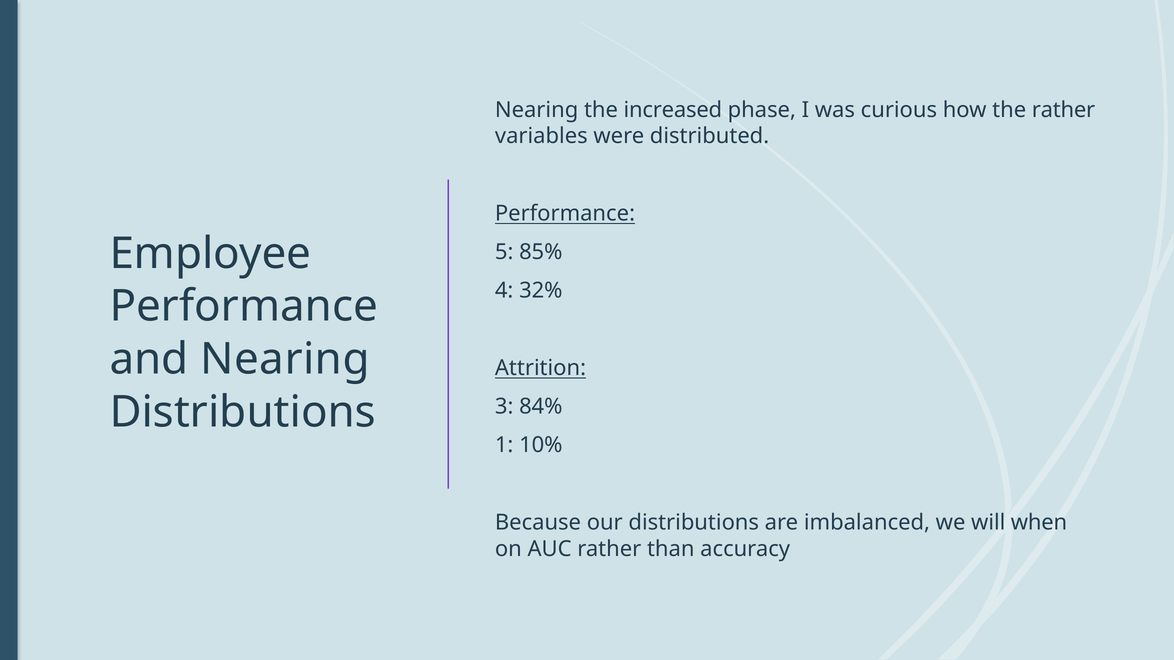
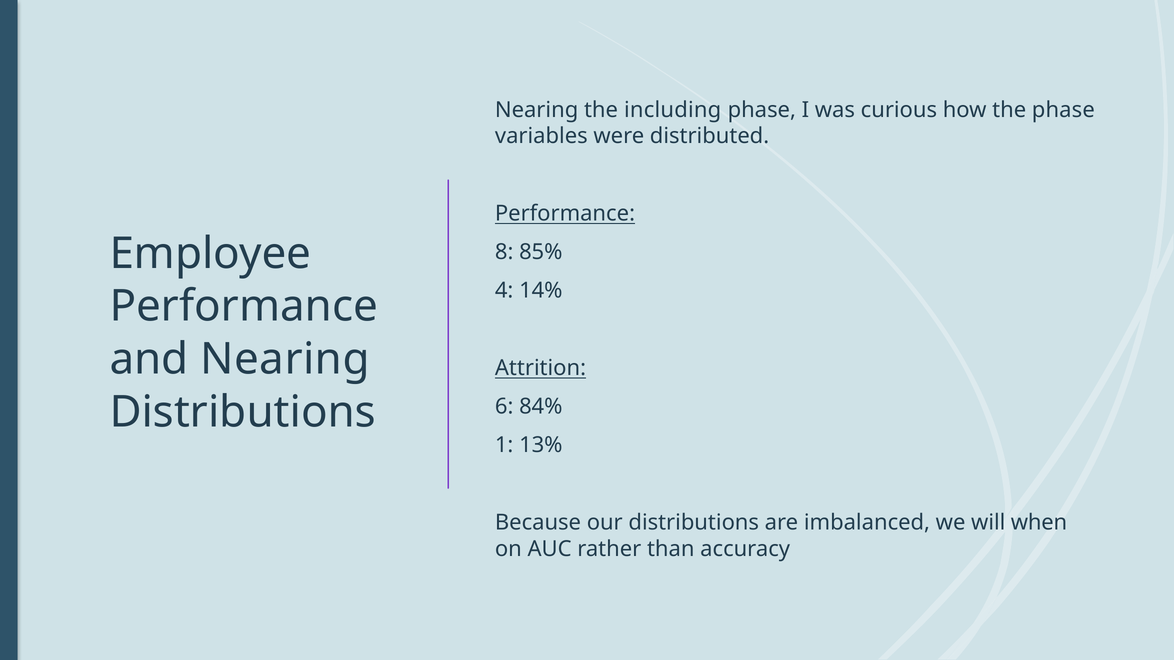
increased: increased -> including (673, 110)
the rather: rather -> phase (1063, 110)
5: 5 -> 8 (504, 252)
32%: 32% -> 14% (541, 291)
3: 3 -> 6 (504, 407)
10%: 10% -> 13% (541, 445)
